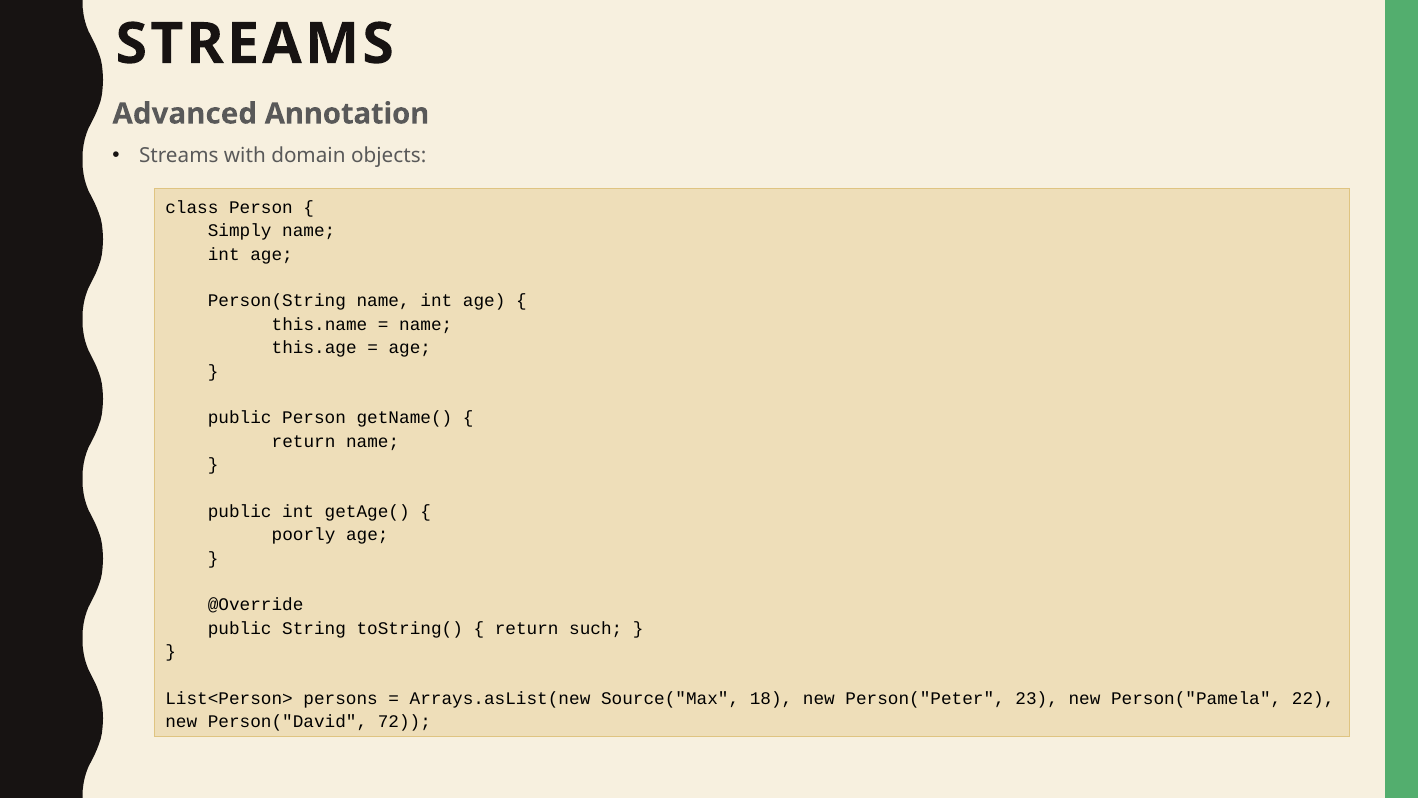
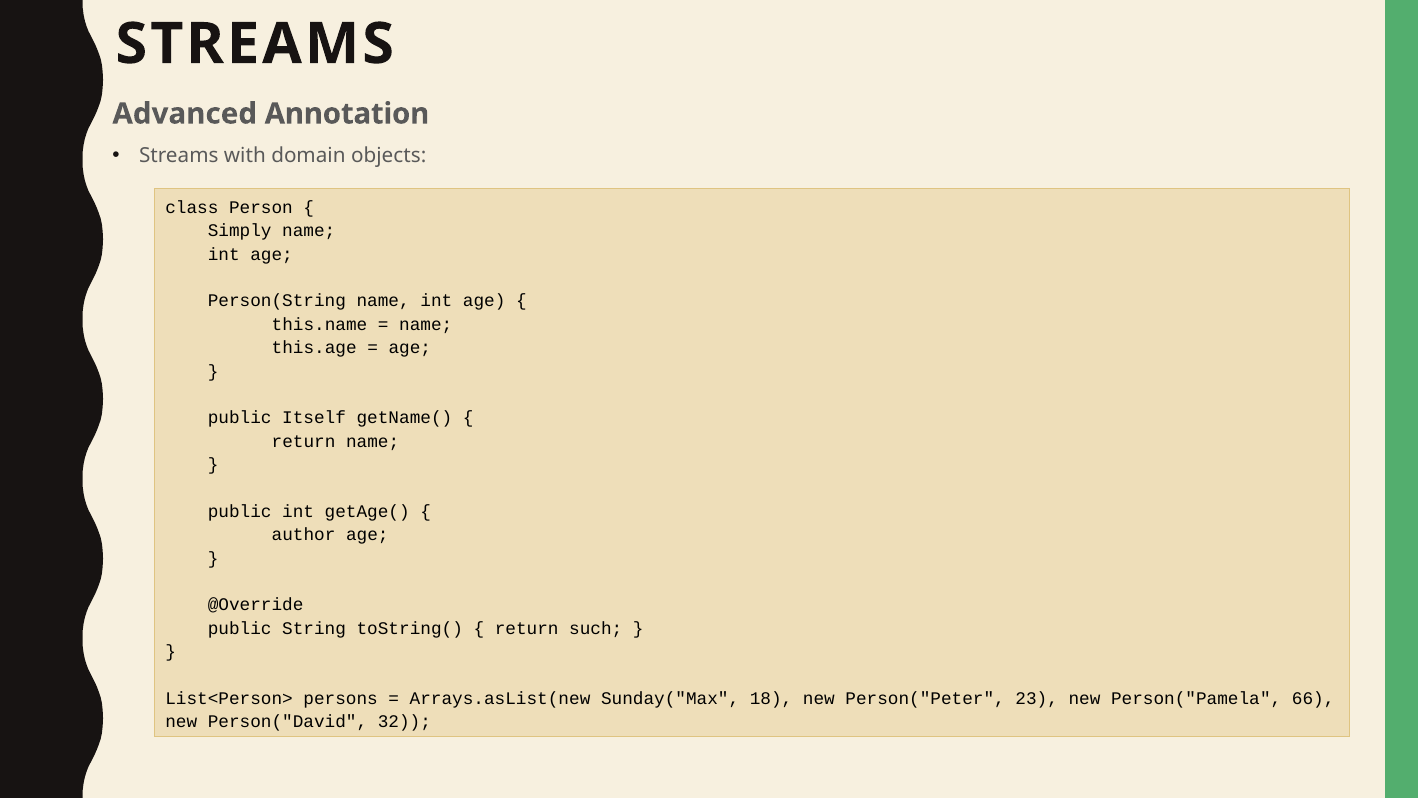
public Person: Person -> Itself (314, 418)
poorly: poorly -> author (304, 535)
Source("Max: Source("Max -> Sunday("Max (670, 698)
22: 22 -> 66 (1313, 698)
72: 72 -> 32 (404, 721)
